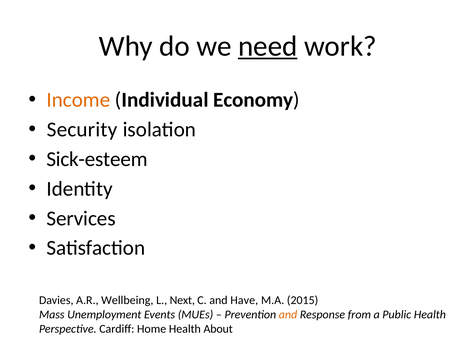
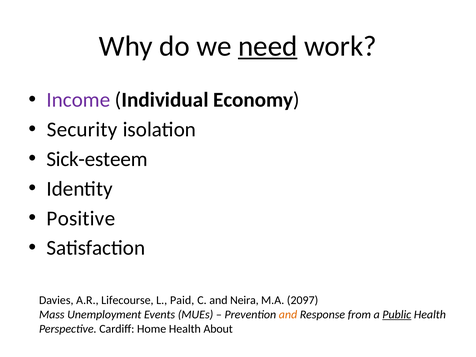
Income colour: orange -> purple (78, 100)
Services: Services -> Positive (81, 218)
Wellbeing: Wellbeing -> Lifecourse (127, 300)
Next: Next -> Paid (182, 300)
Have: Have -> Neira (244, 300)
2015: 2015 -> 2097 (303, 300)
Public underline: none -> present (397, 315)
